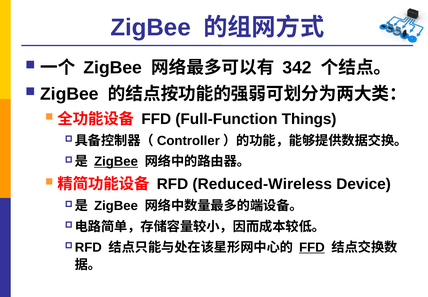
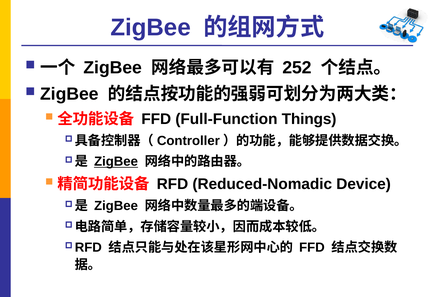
342: 342 -> 252 (297, 67)
Reduced-Wireless: Reduced-Wireless -> Reduced-Nomadic (262, 184)
FFD underline: present -> none (312, 247)
